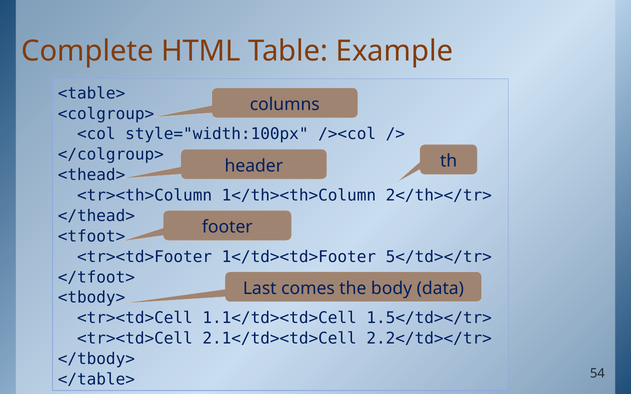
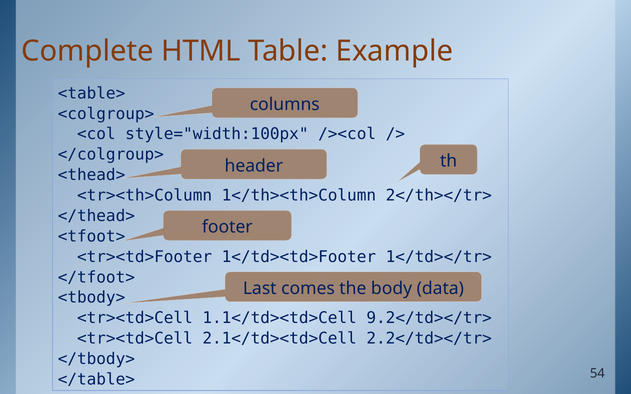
5</td></tr>: 5</td></tr> -> 1</td></tr> (439, 257)
1.5</td></tr>: 1.5</td></tr> -> 9.2</td></tr> (429, 318)
